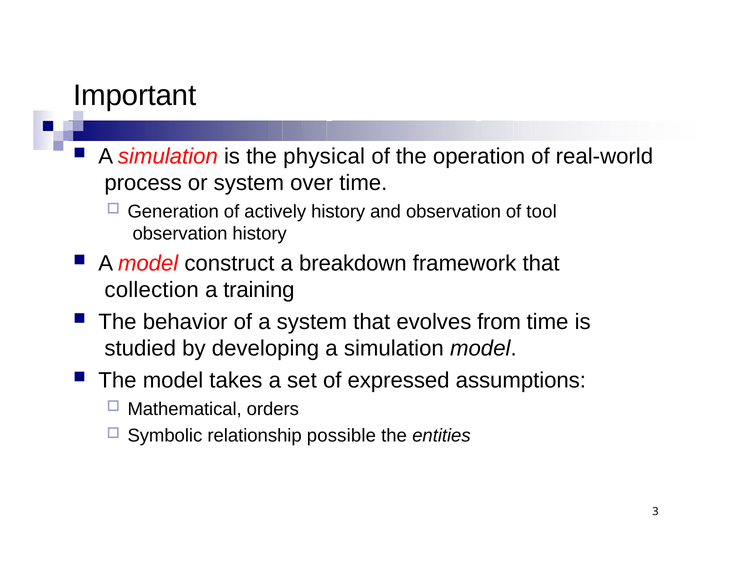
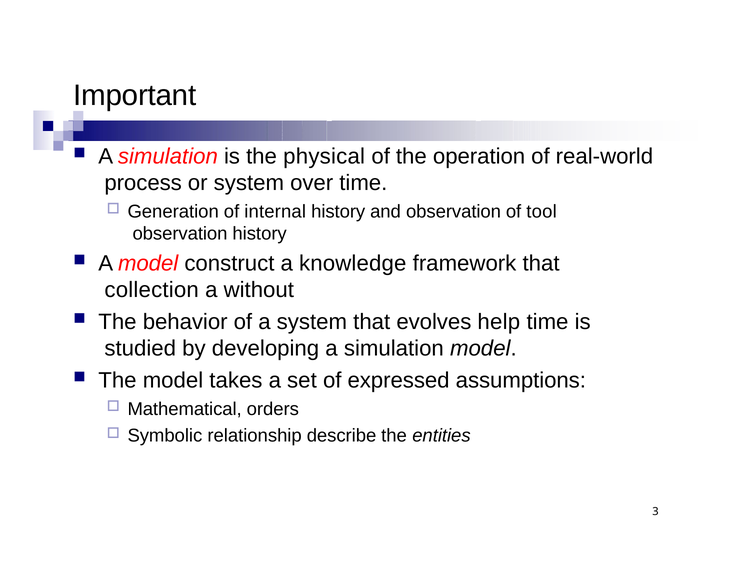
actively: actively -> internal (275, 212)
breakdown: breakdown -> knowledge (353, 264)
training: training -> without (259, 290)
from: from -> help (499, 322)
possible: possible -> describe (342, 436)
